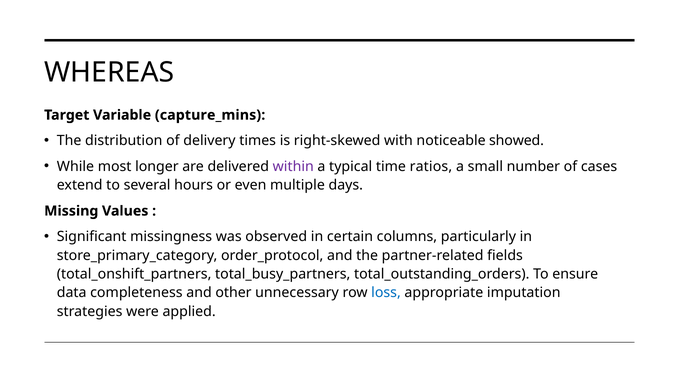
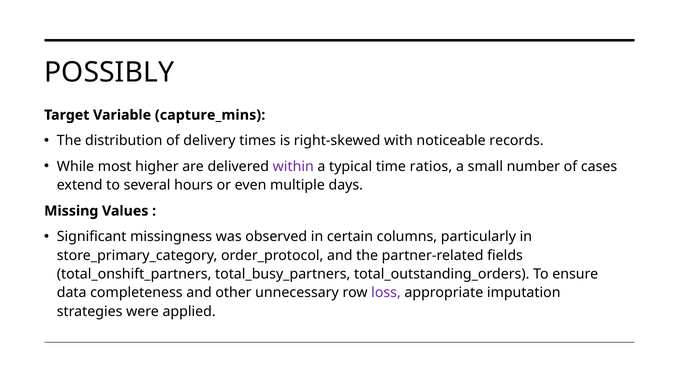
WHEREAS: WHEREAS -> POSSIBLY (109, 72)
showed: showed -> records (516, 141)
longer: longer -> higher (157, 167)
loss colour: blue -> purple (386, 293)
